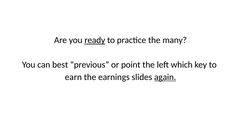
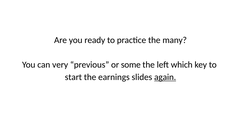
ready underline: present -> none (95, 40)
best: best -> very (60, 65)
point: point -> some (131, 65)
earn: earn -> start (73, 77)
